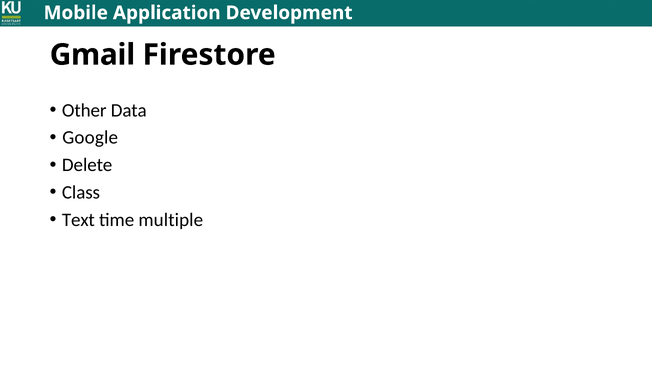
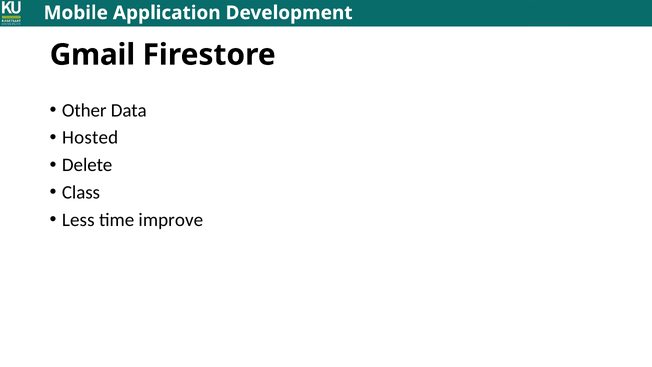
Google: Google -> Hosted (90, 138)
Text: Text -> Less (78, 220)
multiple: multiple -> improve (171, 220)
